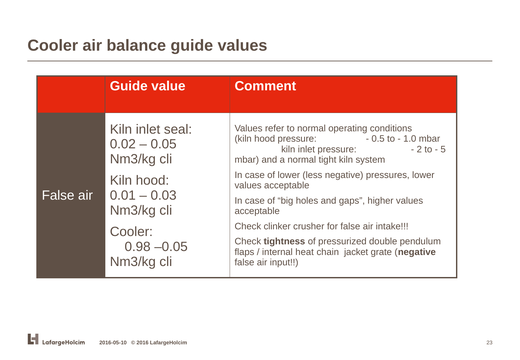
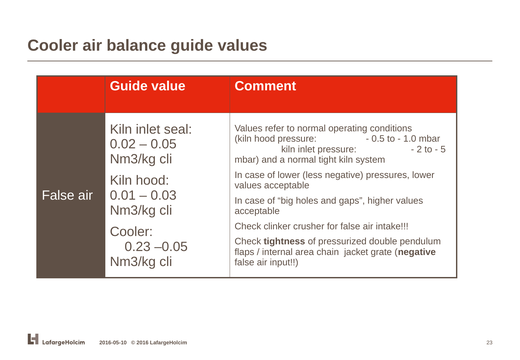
0.98: 0.98 -> 0.23 (138, 247)
heat: heat -> area (305, 252)
